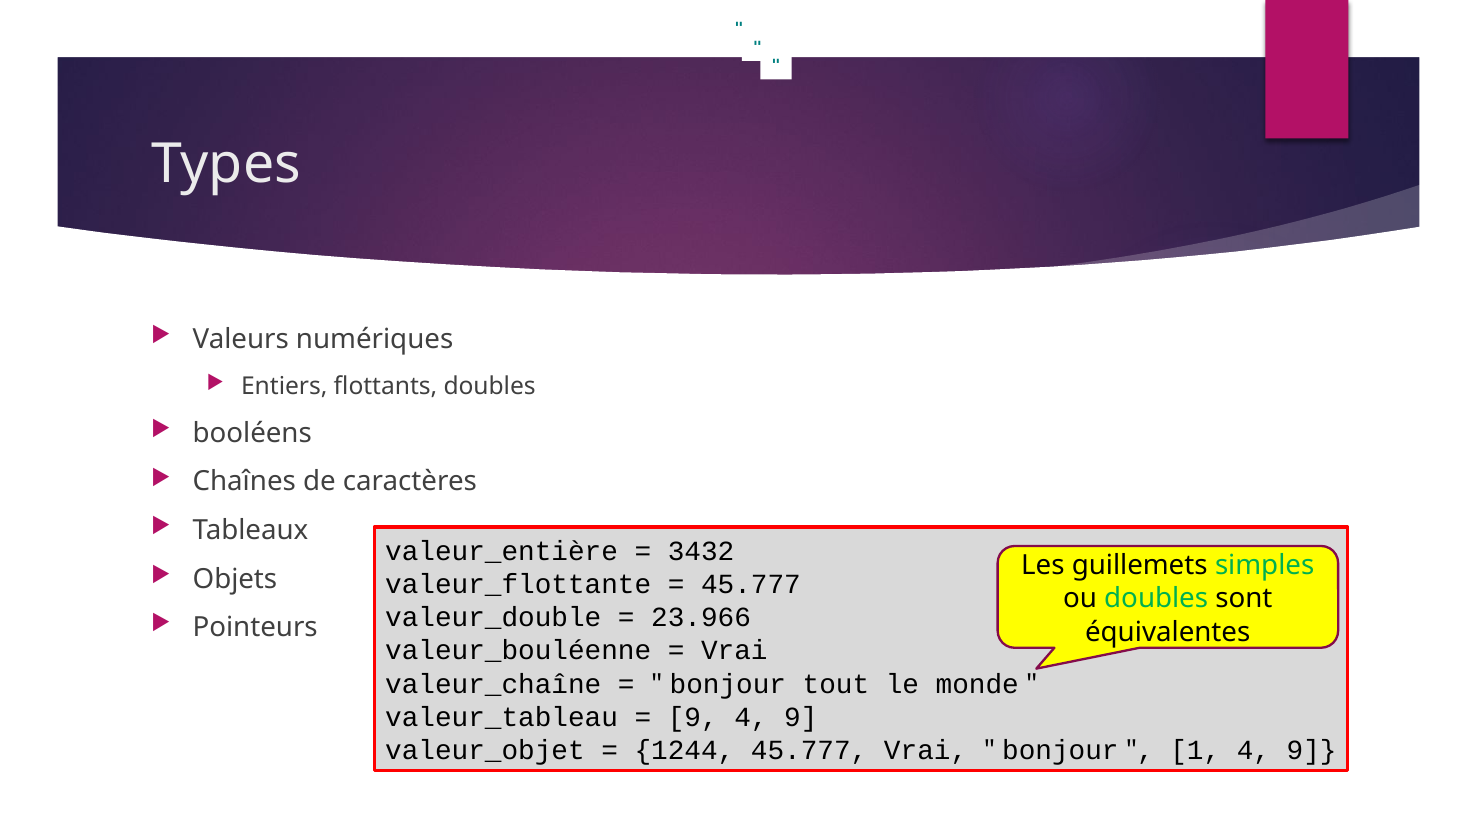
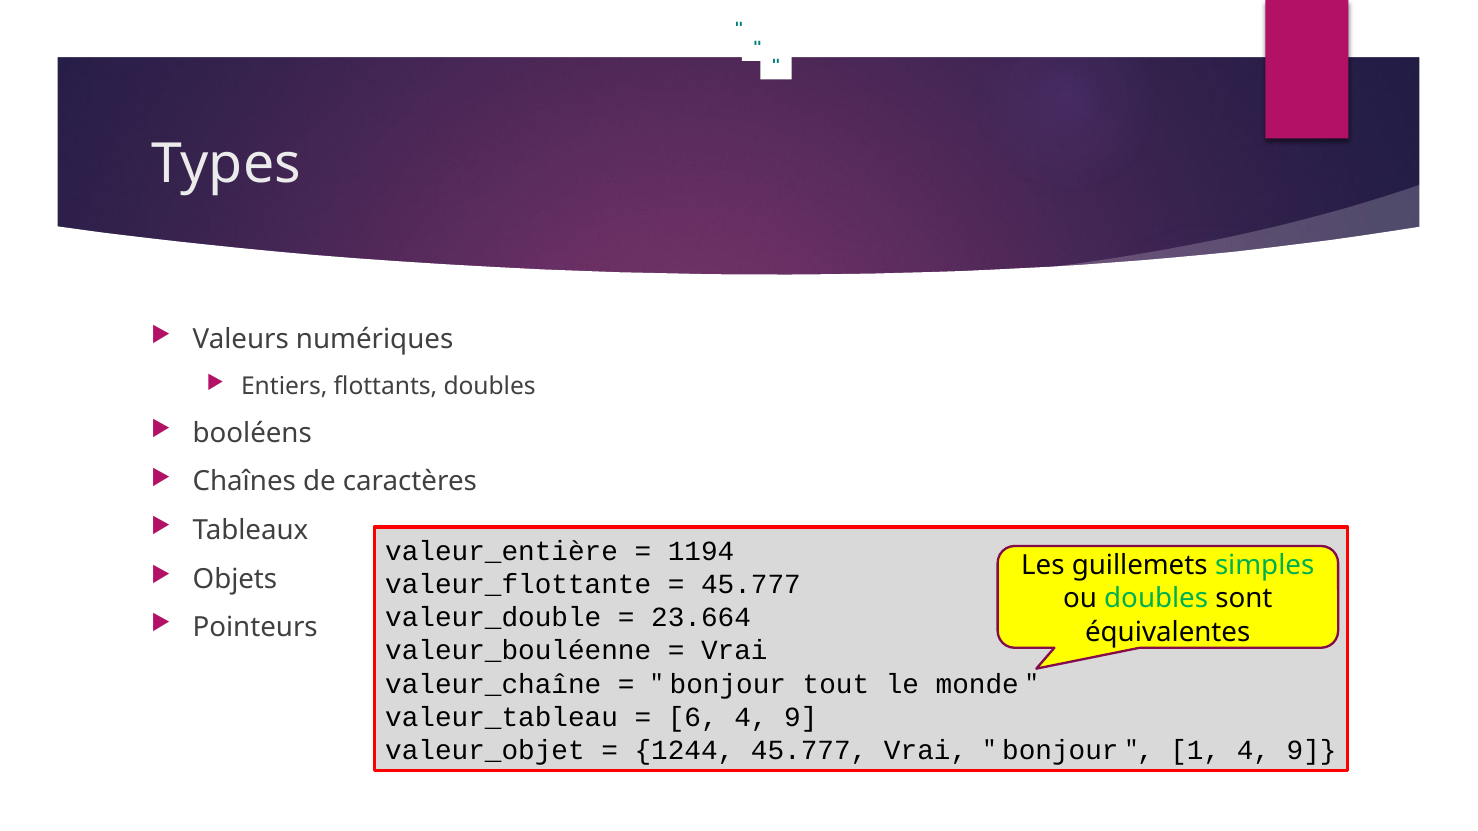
3432: 3432 -> 1194 (701, 551)
23.966: 23.966 -> 23.664 (701, 618)
9: 9 -> 6 (693, 718)
